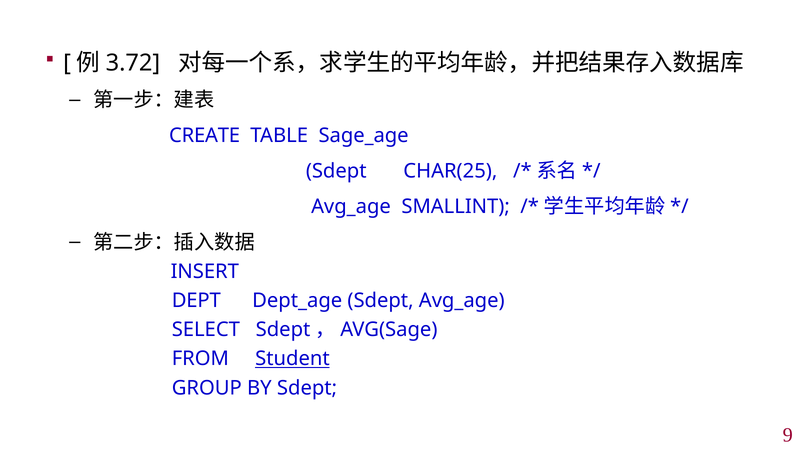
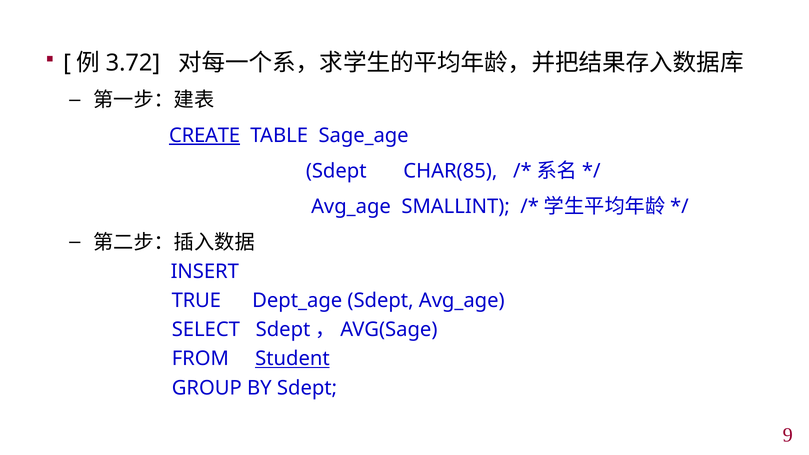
CREATE underline: none -> present (205, 136)
CHAR(25: CHAR(25 -> CHAR(85 (450, 171)
DEPT: DEPT -> TRUE (196, 301)
